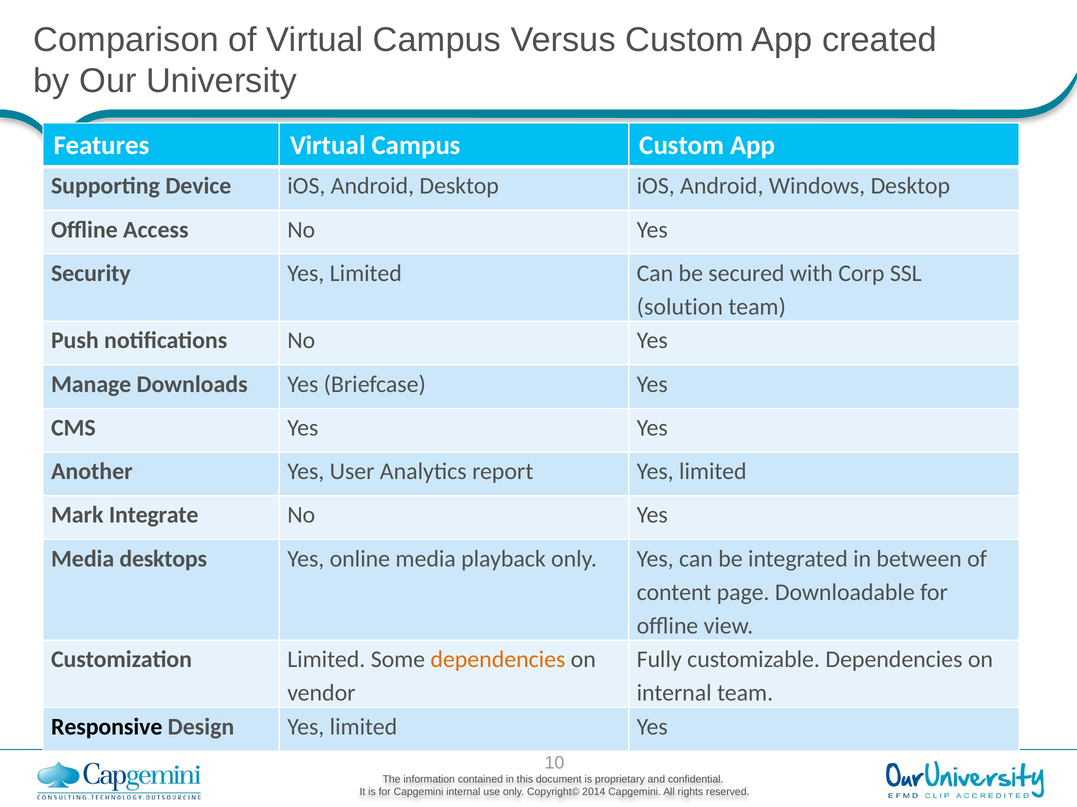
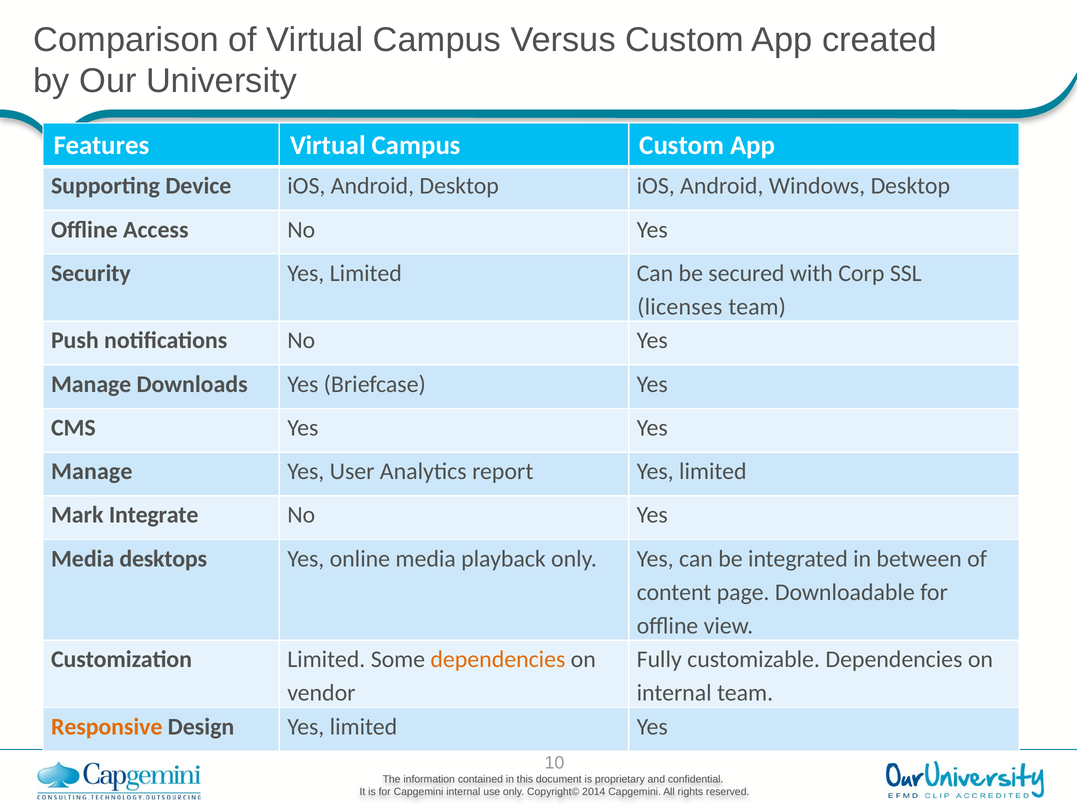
solution: solution -> licenses (680, 307)
Another: Another -> Manage (92, 472)
Responsive colour: black -> orange (107, 727)
